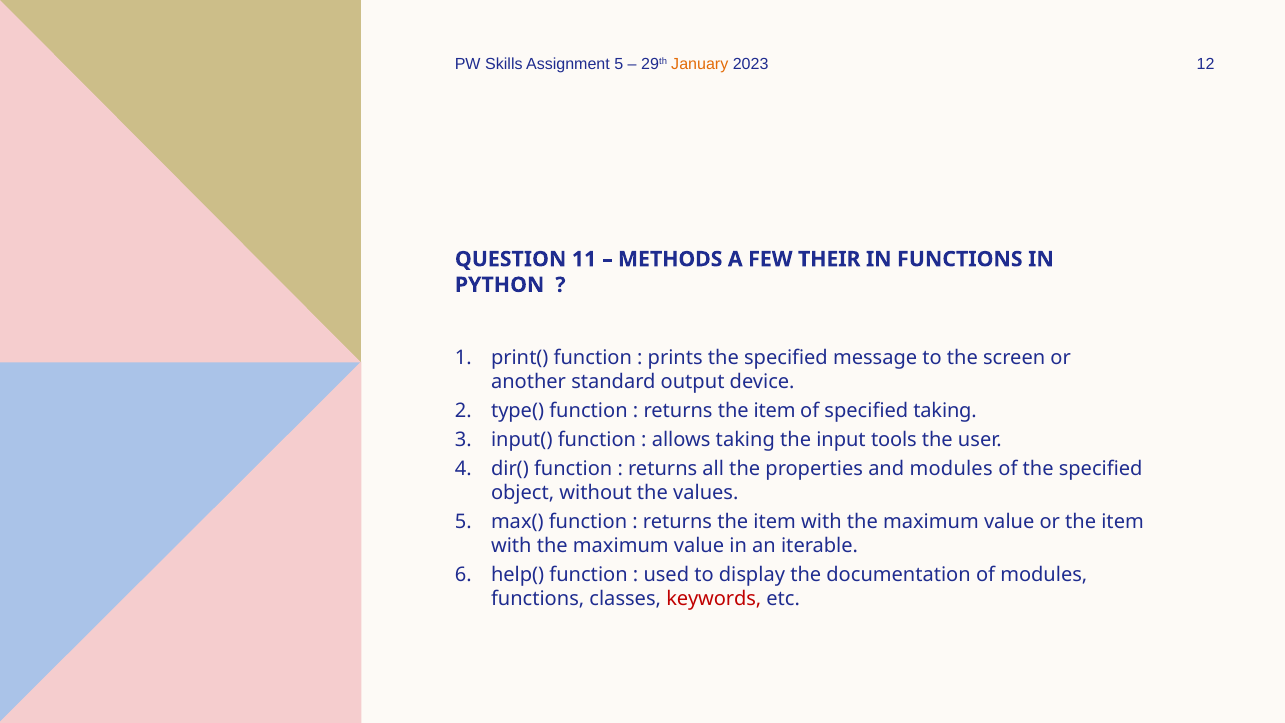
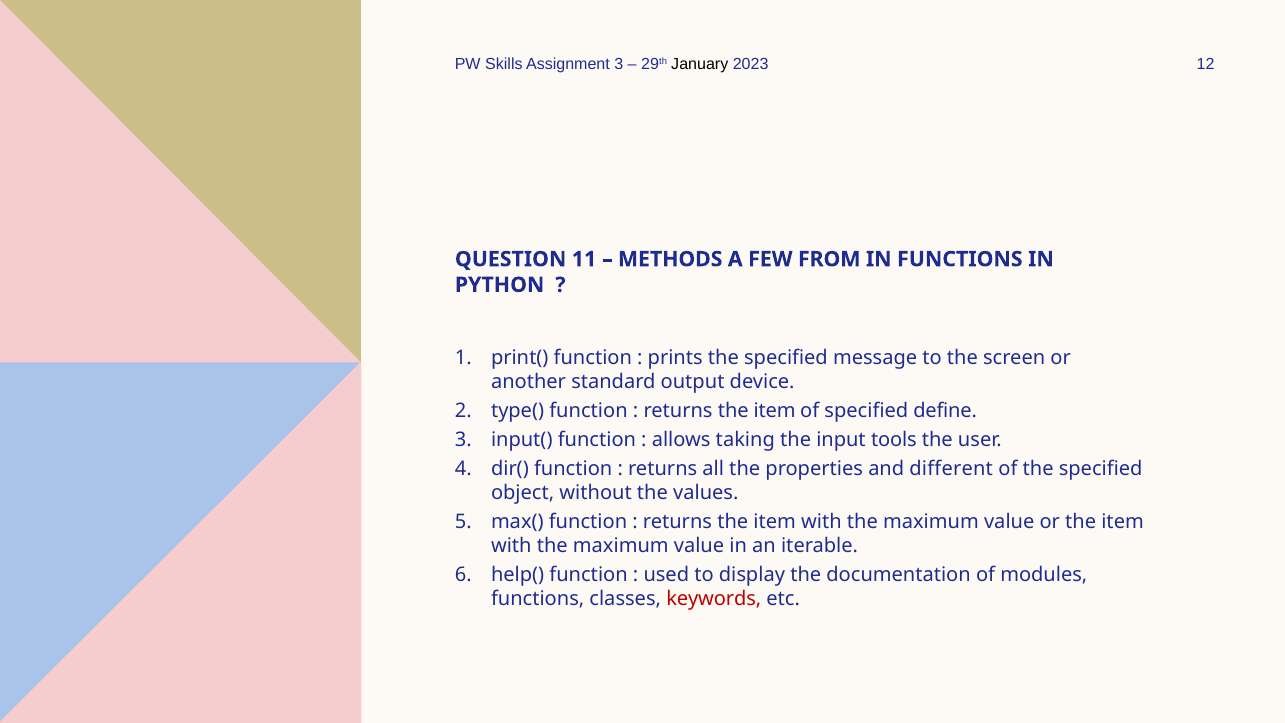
Assignment 5: 5 -> 3 (619, 64)
January colour: orange -> black (700, 64)
THEIR: THEIR -> FROM (829, 259)
specified taking: taking -> define (945, 411)
and modules: modules -> different (951, 469)
